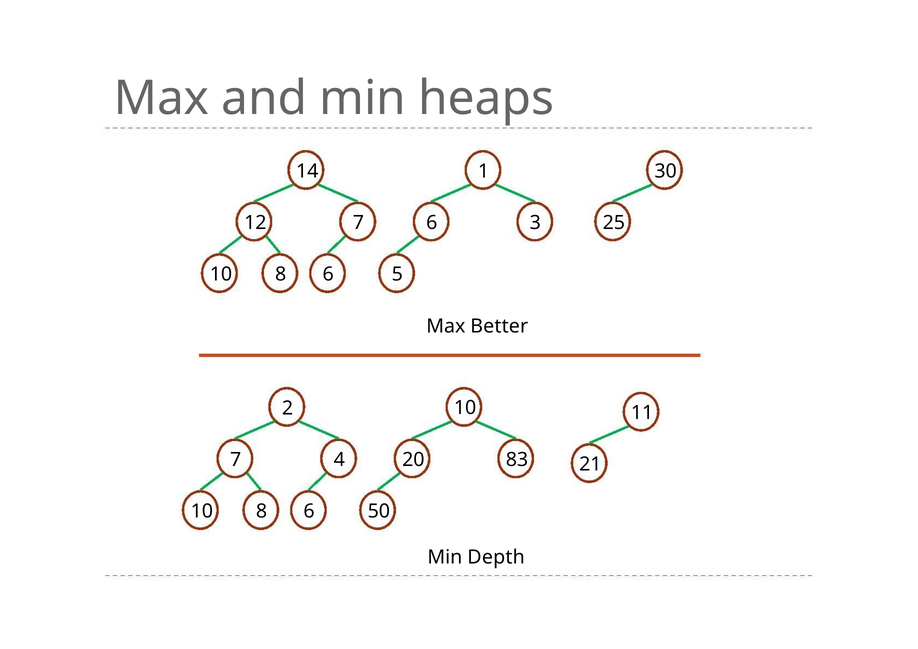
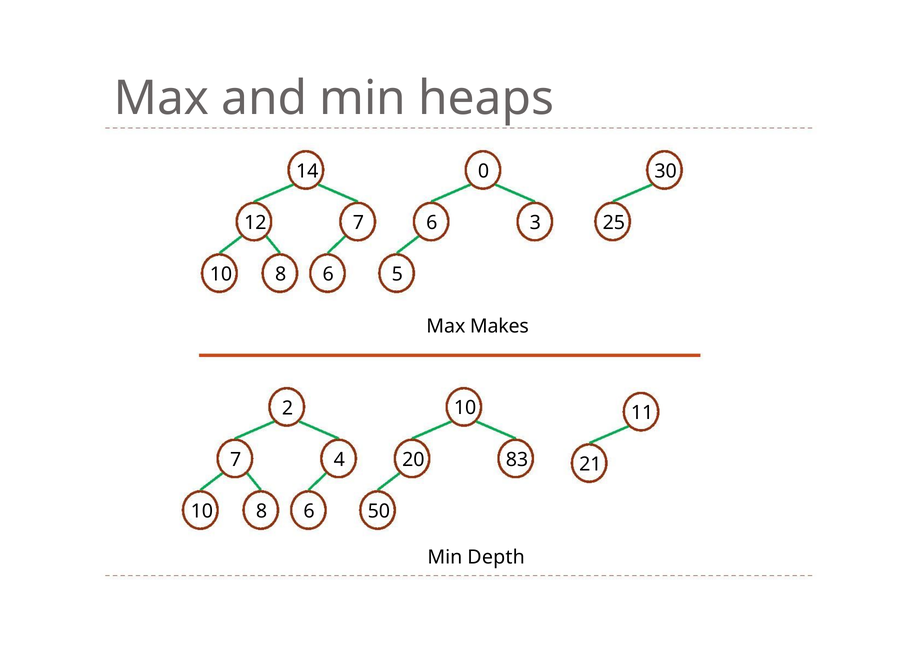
1: 1 -> 0 (484, 171)
Better: Better -> Makes (499, 326)
